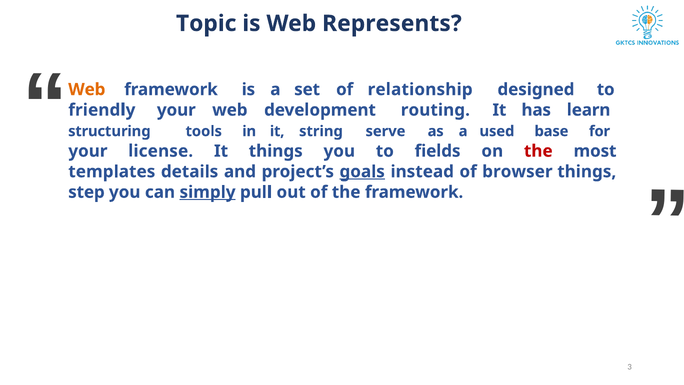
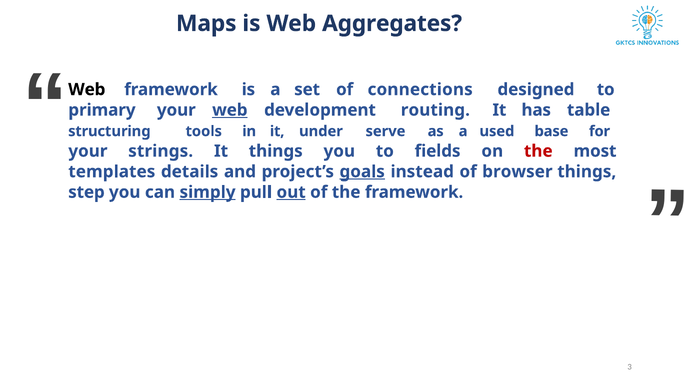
Topic: Topic -> Maps (206, 23)
Represents: Represents -> Aggregates (392, 23)
string: string -> under (321, 131)
Web colour: orange -> black (87, 89)
relationship: relationship -> connections (420, 89)
friendly: friendly -> primary (102, 110)
web underline: none -> present (230, 110)
learn: learn -> table (589, 110)
license: license -> strings (161, 151)
out underline: none -> present (291, 192)
